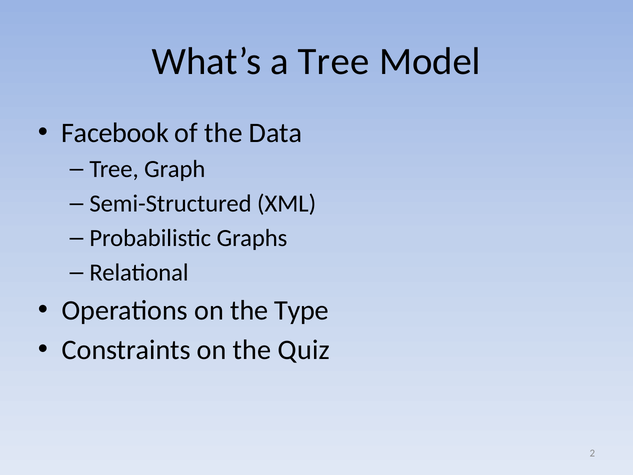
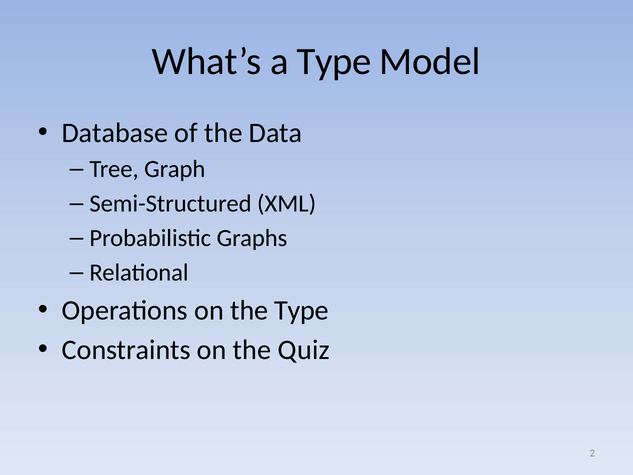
a Tree: Tree -> Type (334, 61)
Facebook: Facebook -> Database (115, 133)
